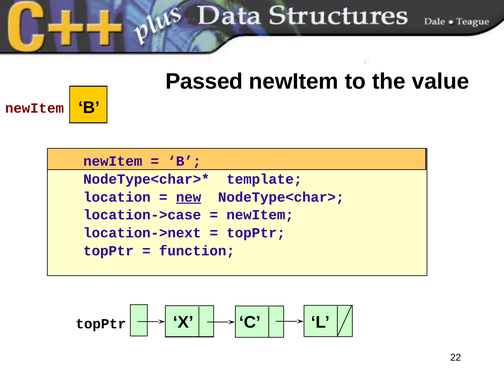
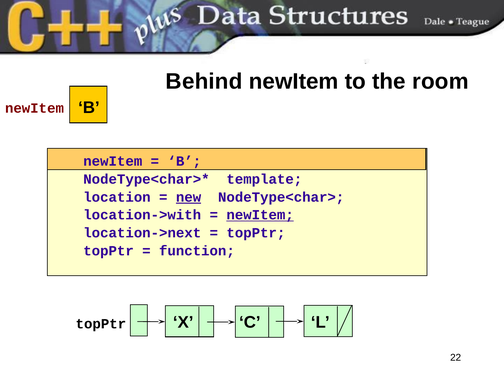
Passed: Passed -> Behind (204, 81)
value: value -> room (440, 81)
location->case: location->case -> location->with (142, 215)
newItem underline: none -> present (260, 215)
